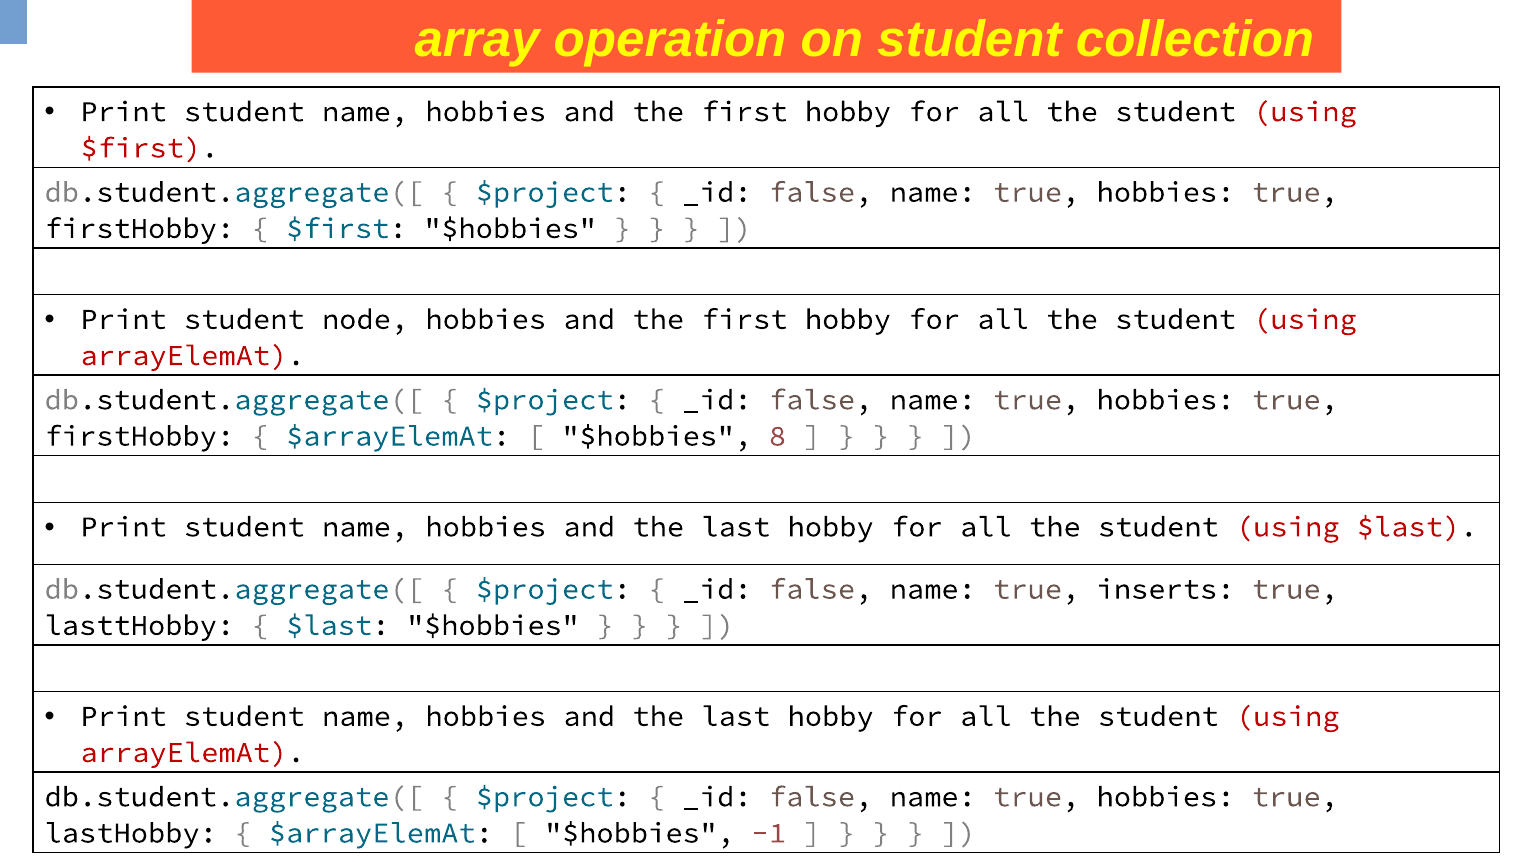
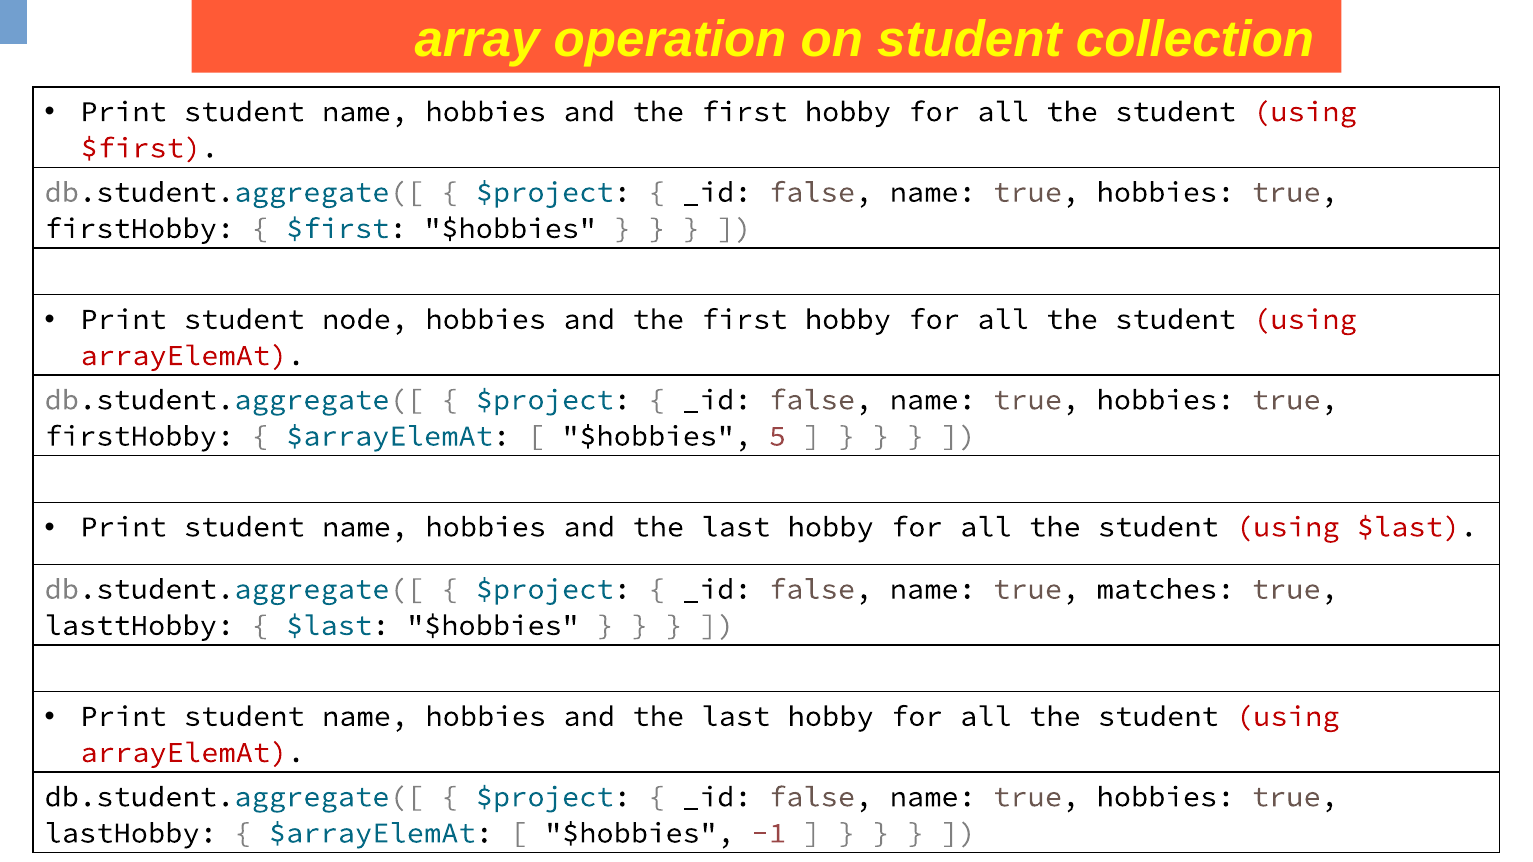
8: 8 -> 5 (777, 436)
inserts: inserts -> matches (1166, 589)
